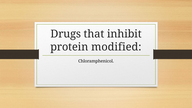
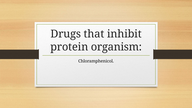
modified: modified -> organism (116, 47)
